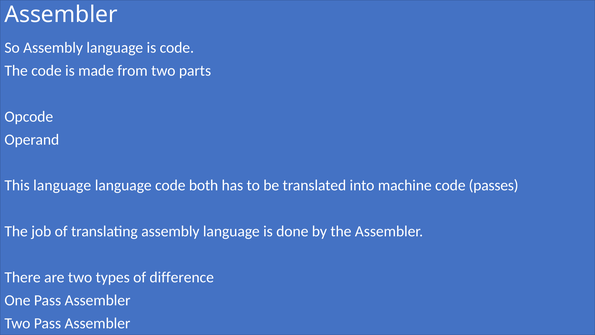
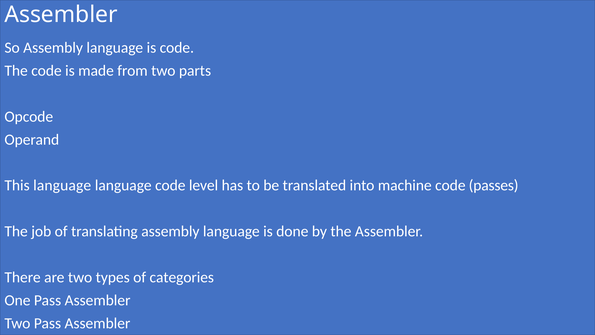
both: both -> level (204, 185)
difference: difference -> categories (182, 277)
